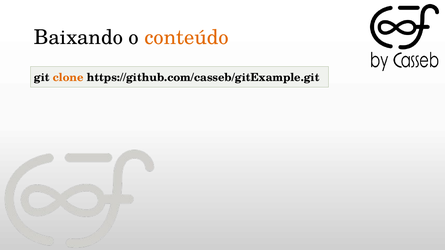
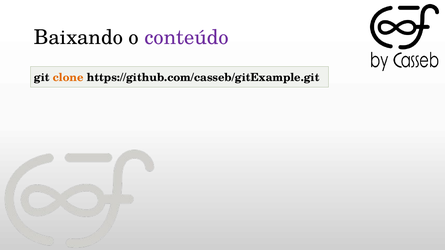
conteúdo colour: orange -> purple (187, 37)
